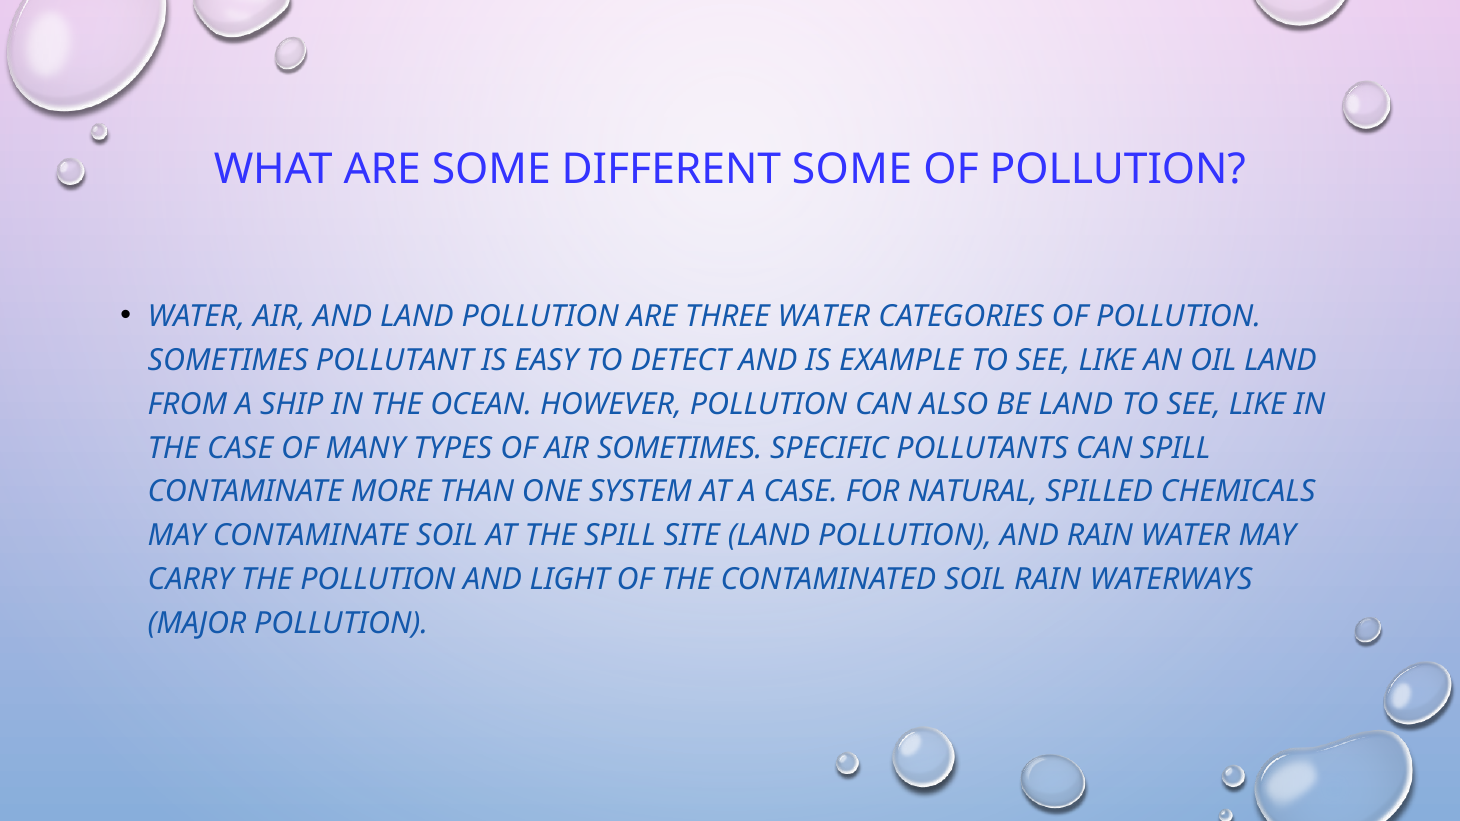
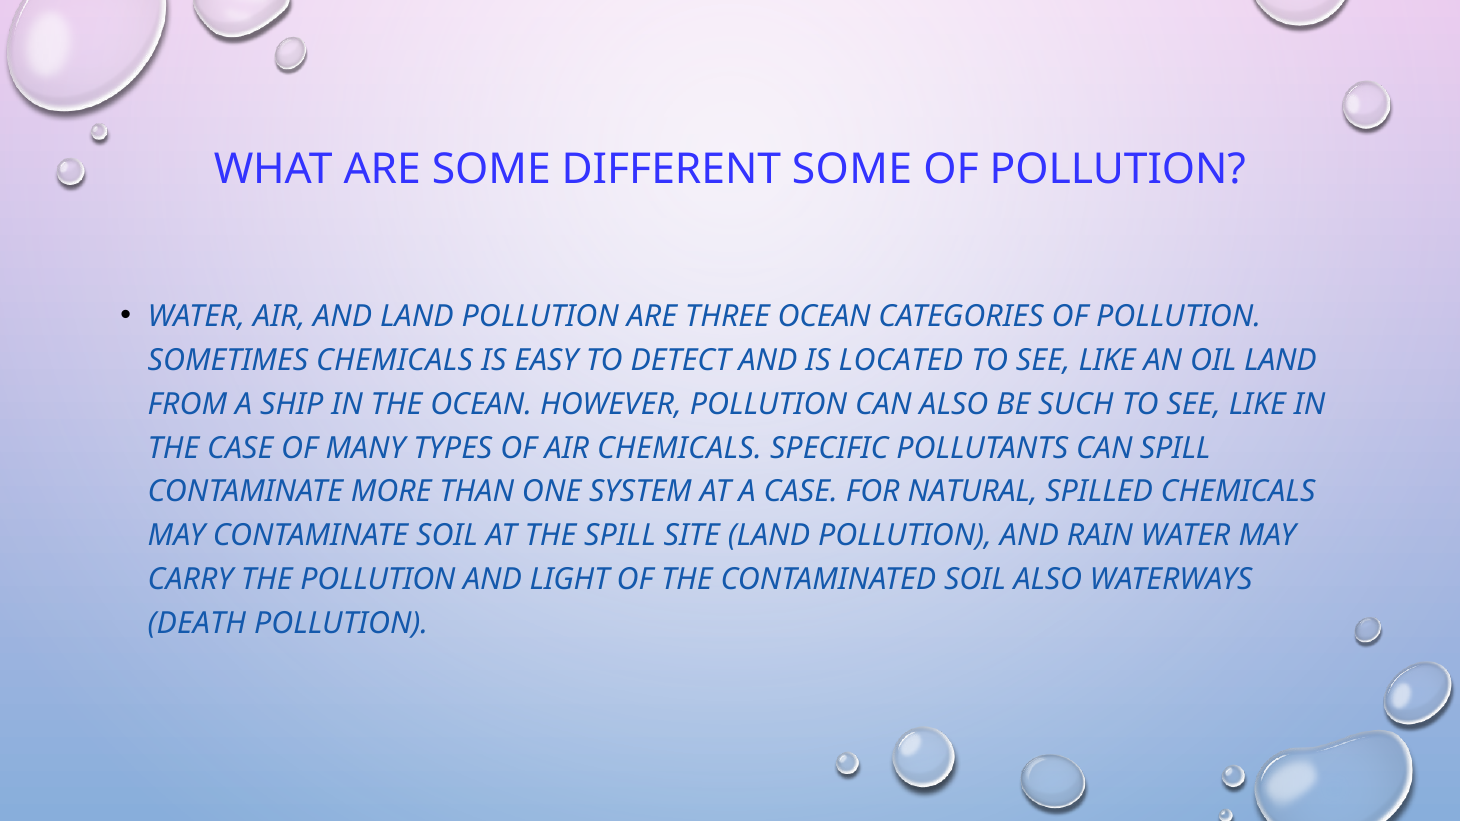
THREE WATER: WATER -> OCEAN (824, 317)
SOMETIMES POLLUTANT: POLLUTANT -> CHEMICALS (395, 360)
EXAMPLE: EXAMPLE -> LOCATED (901, 360)
BE LAND: LAND -> SUCH (1076, 404)
AIR SOMETIMES: SOMETIMES -> CHEMICALS (679, 448)
SOIL RAIN: RAIN -> ALSO (1048, 580)
MAJOR: MAJOR -> DEATH (197, 624)
